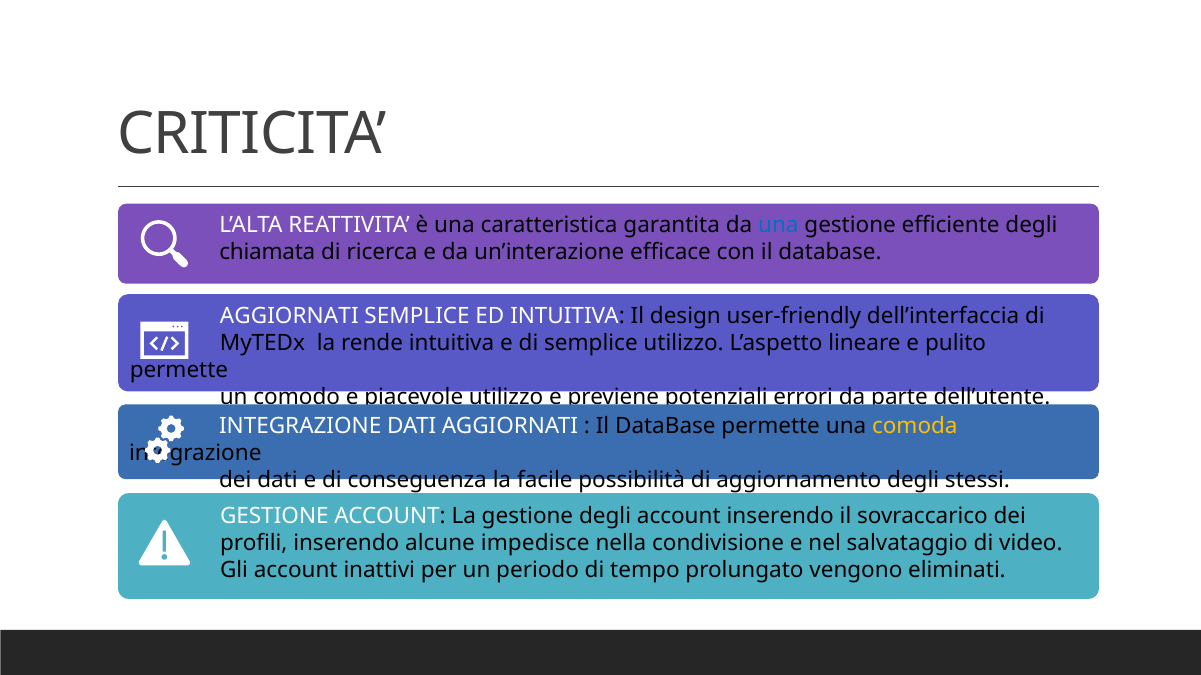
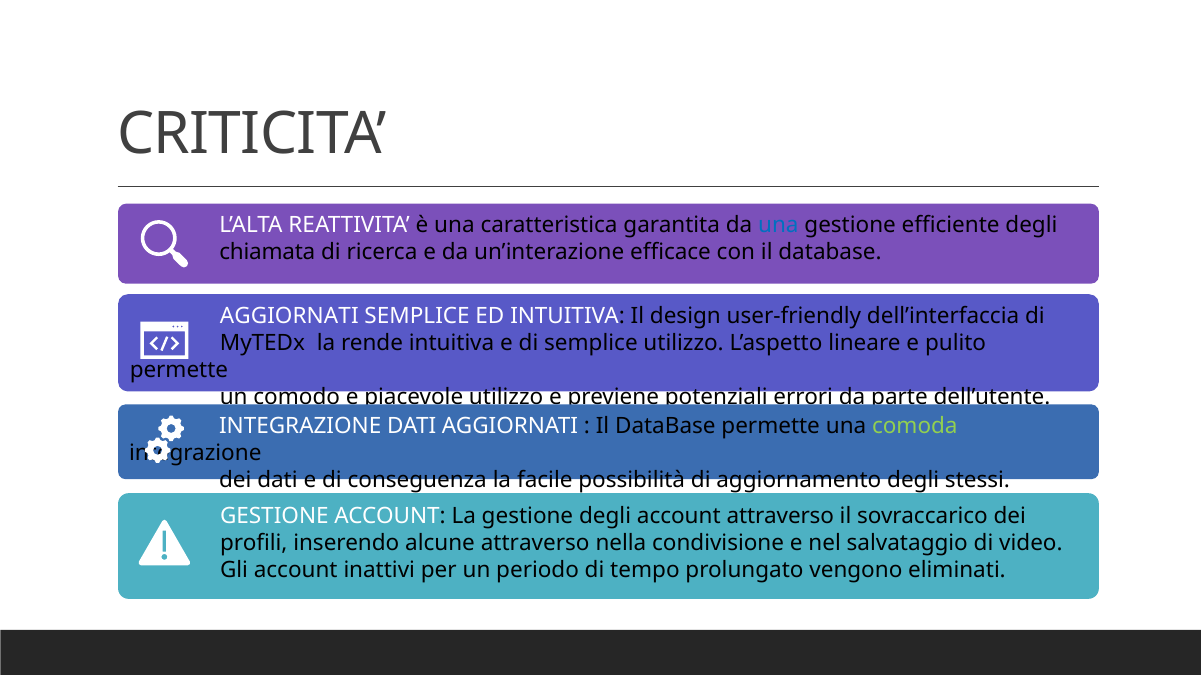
comoda colour: yellow -> light green (915, 426)
account inserendo: inserendo -> attraverso (780, 516)
alcune impedisce: impedisce -> attraverso (535, 543)
